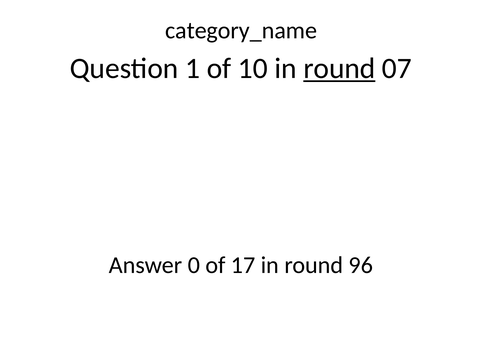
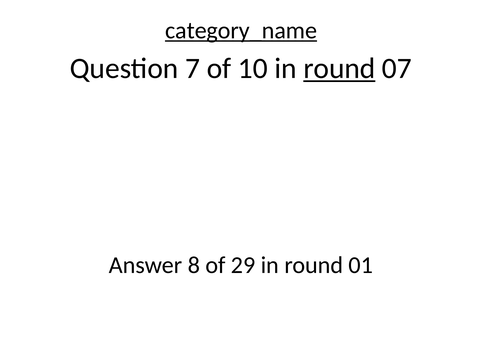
category_name underline: none -> present (241, 30)
1: 1 -> 7 (193, 68)
0: 0 -> 8 (194, 265)
17: 17 -> 29 (243, 265)
96: 96 -> 01 (361, 265)
